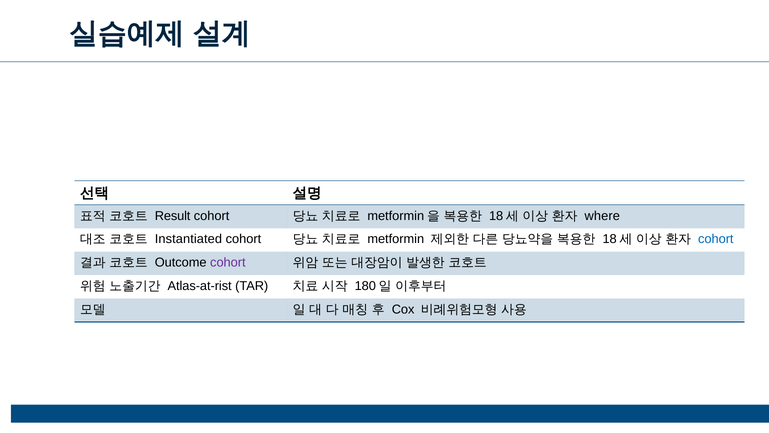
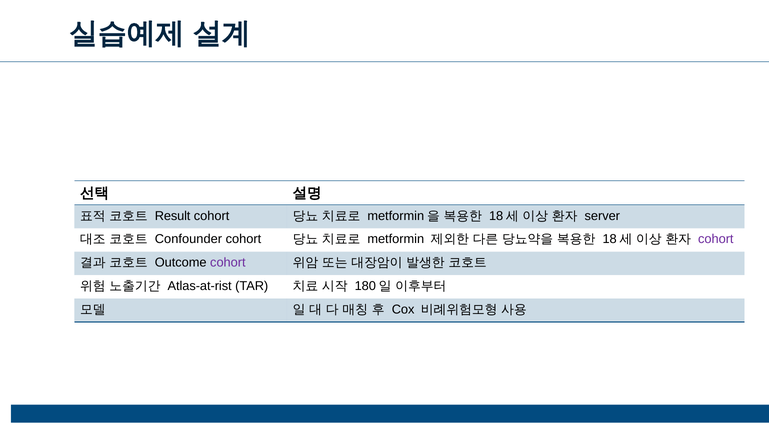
where: where -> server (602, 216)
Instantiated: Instantiated -> Confounder (188, 239)
cohort colour: blue -> purple (716, 239)
